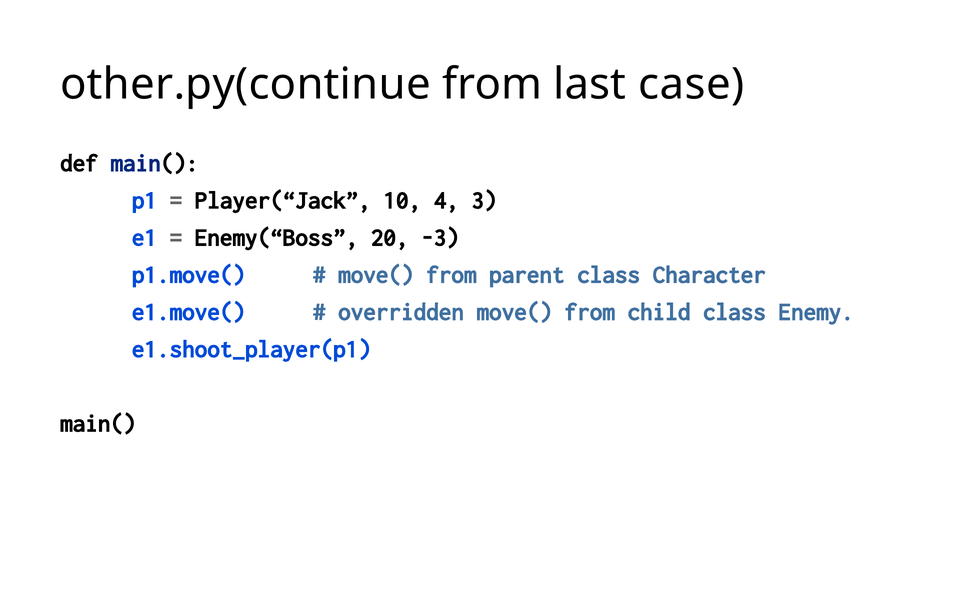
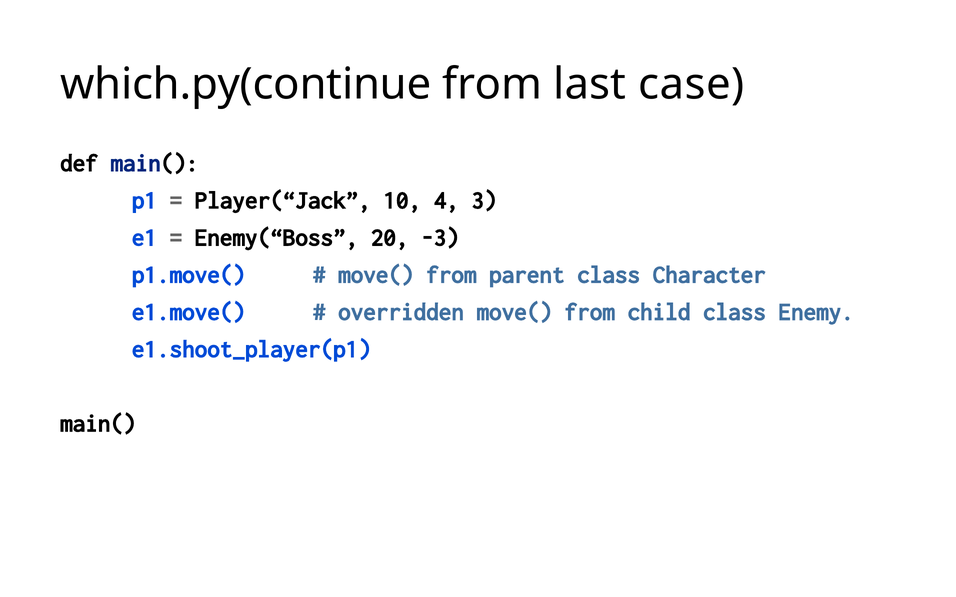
other.py(continue: other.py(continue -> which.py(continue (246, 84)
